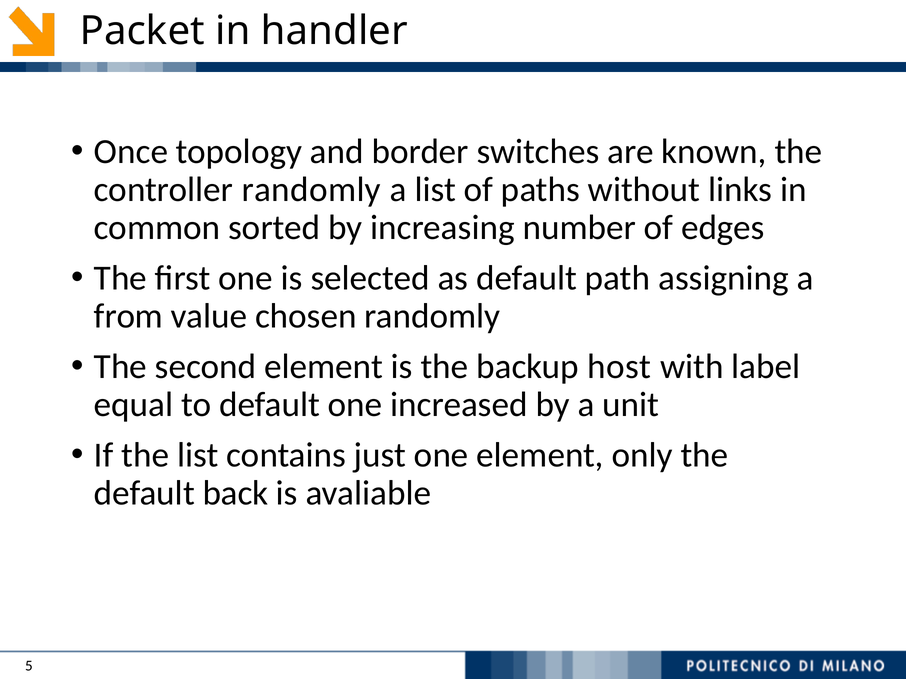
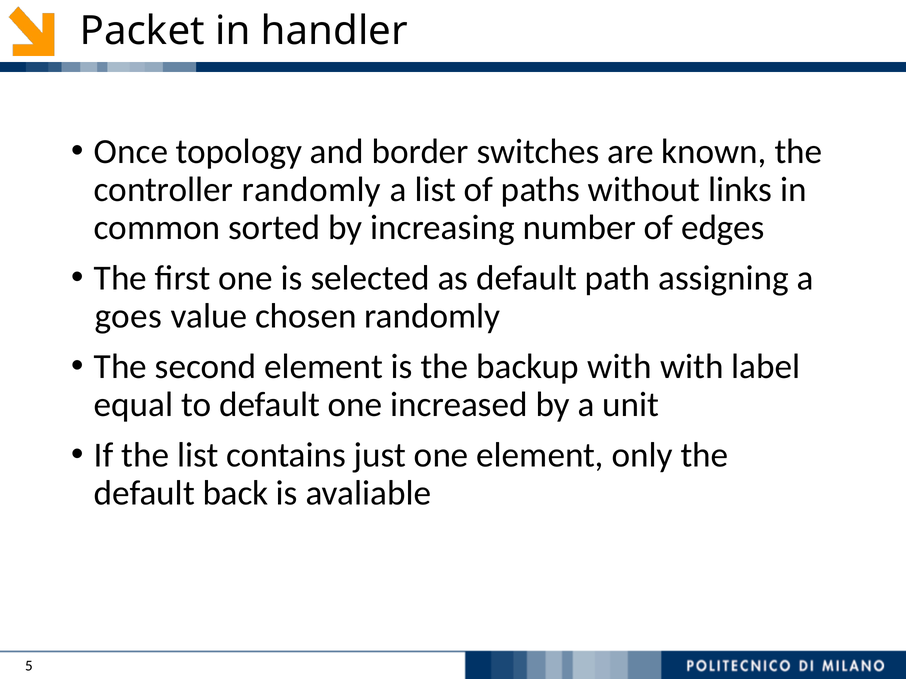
from: from -> goes (128, 316)
backup host: host -> with (619, 367)
